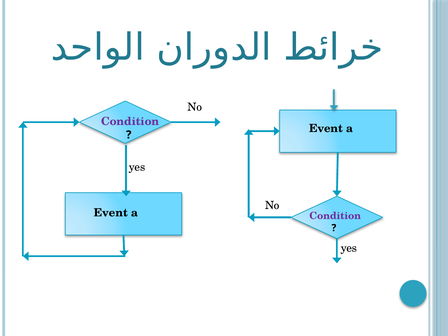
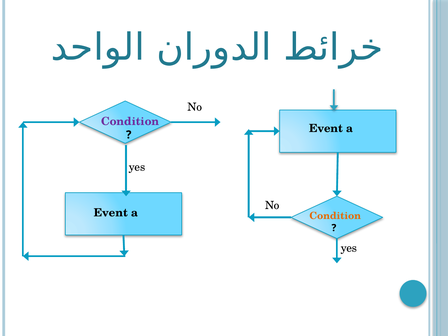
Condition colour: purple -> orange (335, 216)
